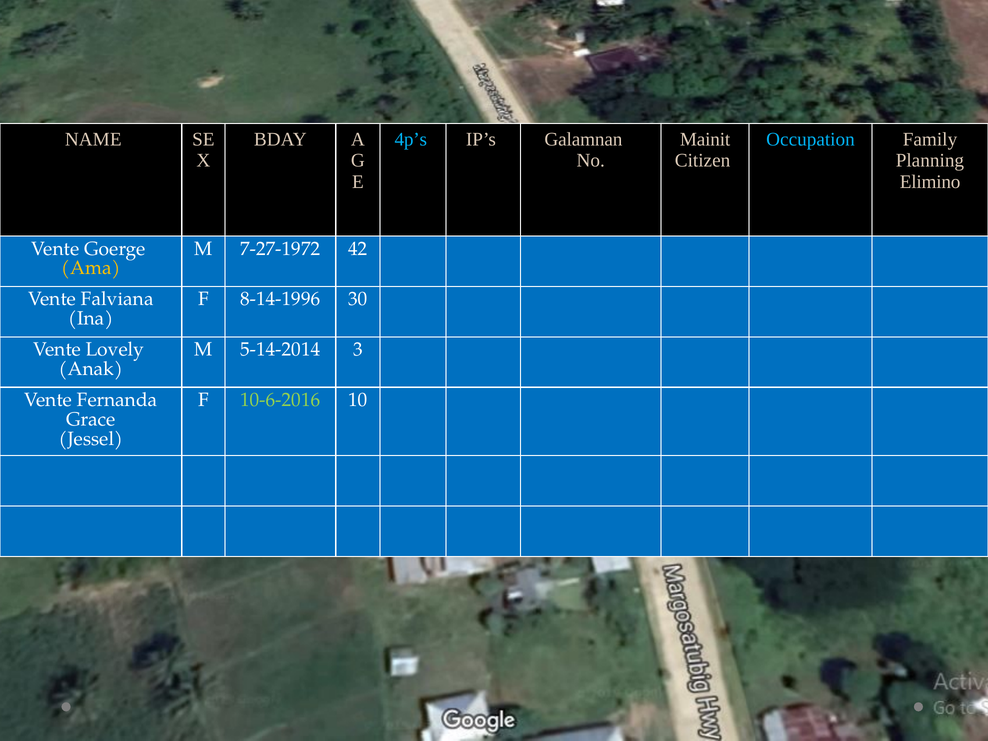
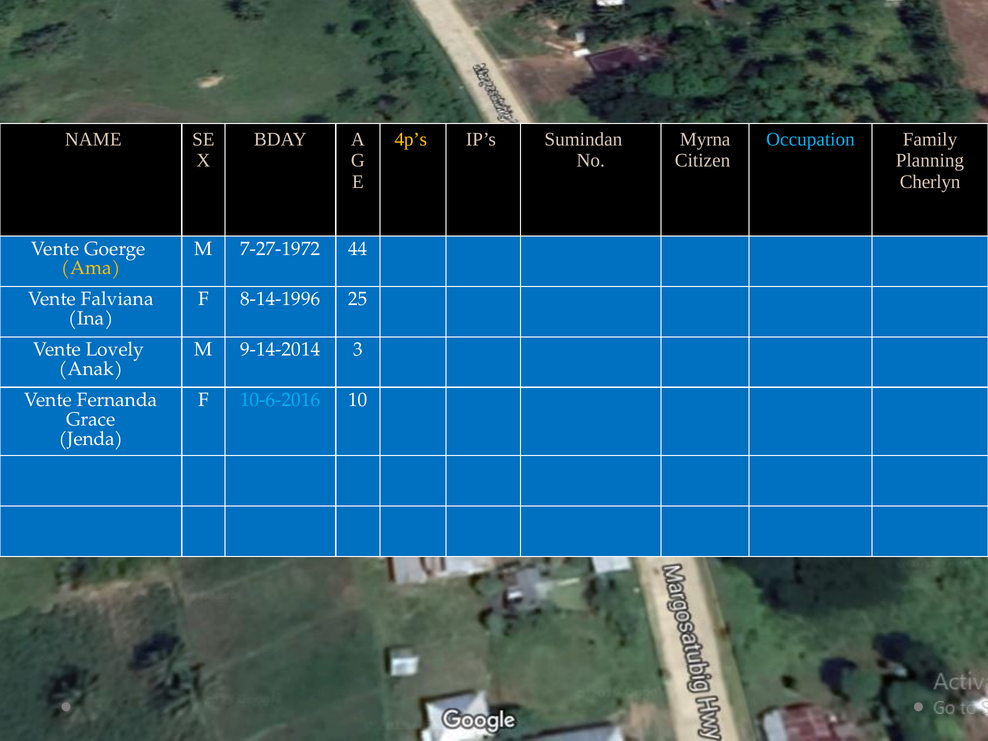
4p’s colour: light blue -> yellow (411, 139)
Galamnan: Galamnan -> Sumindan (583, 139)
Mainit: Mainit -> Myrna (705, 139)
Elimino: Elimino -> Cherlyn (930, 182)
42: 42 -> 44 (358, 249)
30: 30 -> 25 (358, 299)
5-14-2014: 5-14-2014 -> 9-14-2014 (280, 349)
10-6-2016 colour: light green -> light blue (280, 400)
Jessel: Jessel -> Jenda (91, 439)
